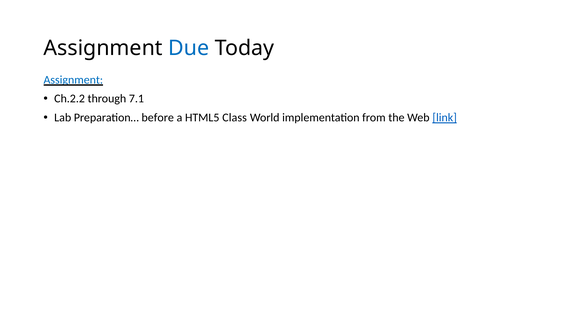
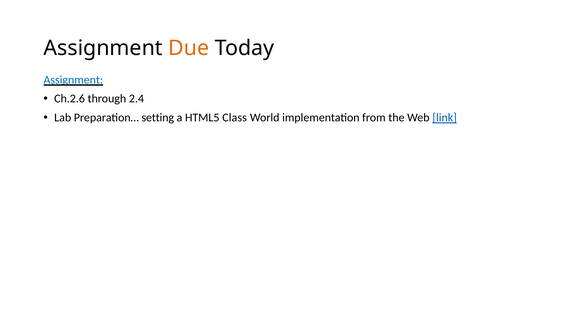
Due colour: blue -> orange (189, 48)
Ch.2.2: Ch.2.2 -> Ch.2.6 (70, 99)
7.1: 7.1 -> 2.4 (136, 99)
before: before -> setting (158, 118)
